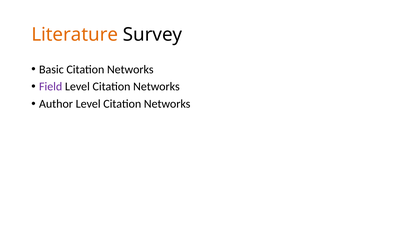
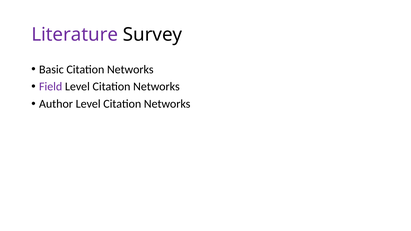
Literature colour: orange -> purple (75, 35)
